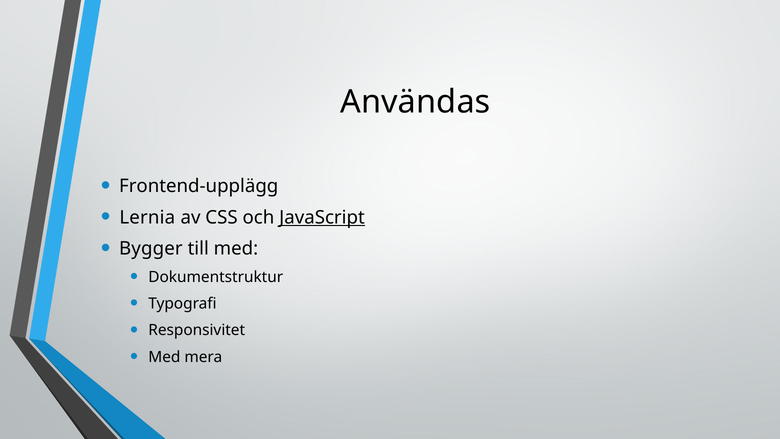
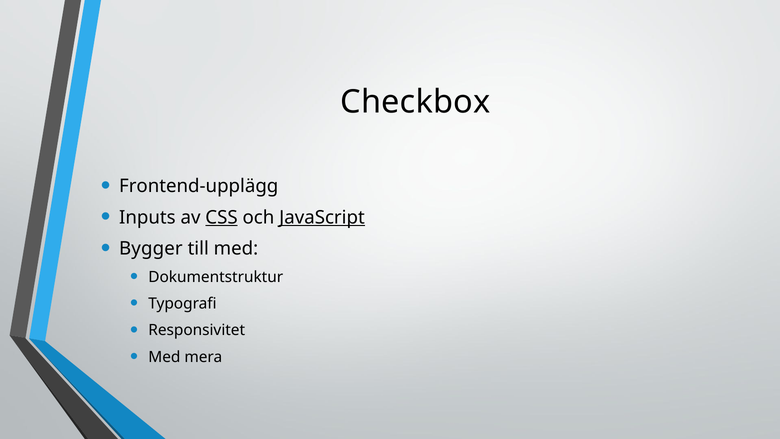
Användas: Användas -> Checkbox (415, 102)
Lernia: Lernia -> Inputs (147, 217)
CSS underline: none -> present (222, 217)
